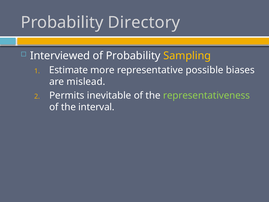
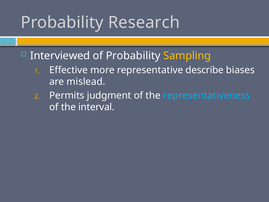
Directory: Directory -> Research (144, 22)
Estimate: Estimate -> Effective (69, 70)
possible: possible -> describe (205, 70)
inevitable: inevitable -> judgment (109, 95)
representativeness colour: light green -> light blue (207, 95)
